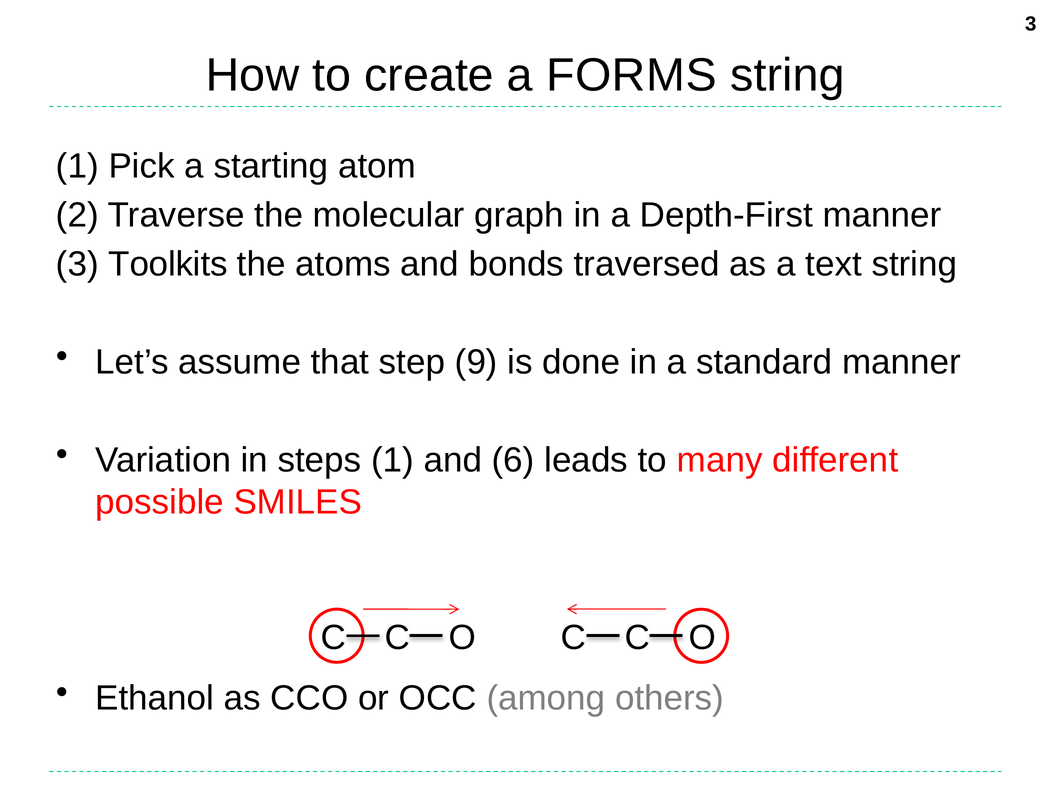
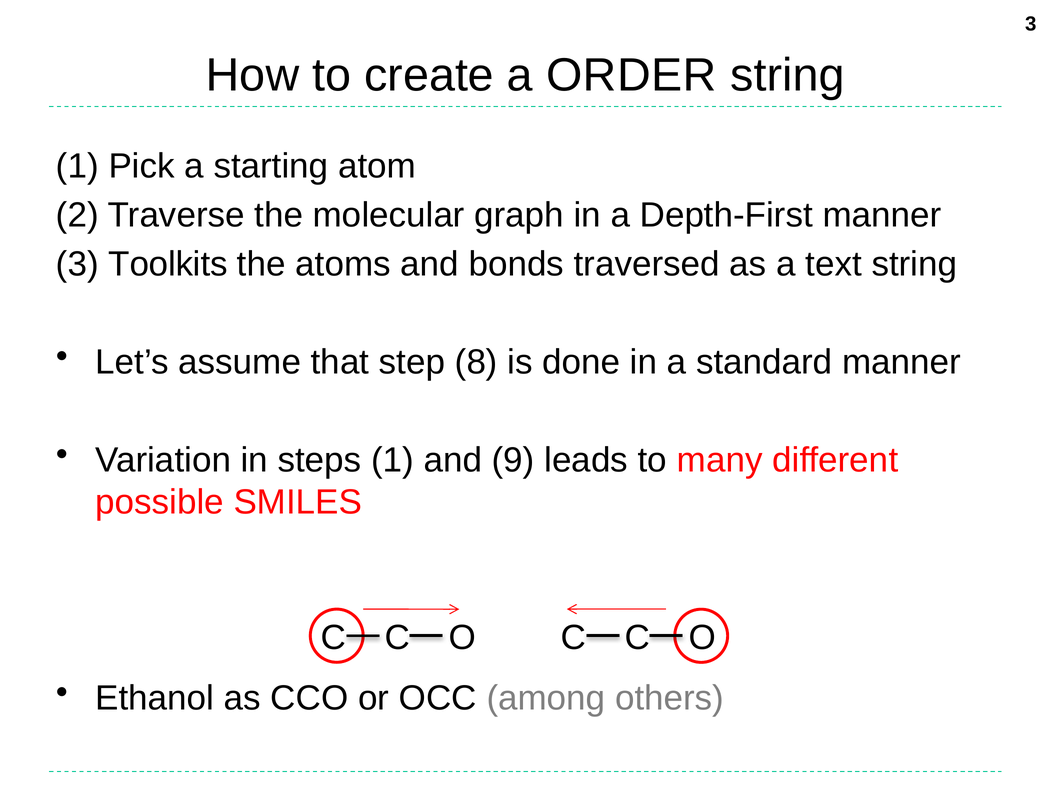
FORMS: FORMS -> ORDER (631, 75)
9: 9 -> 8 (476, 362)
6: 6 -> 9 (513, 460)
